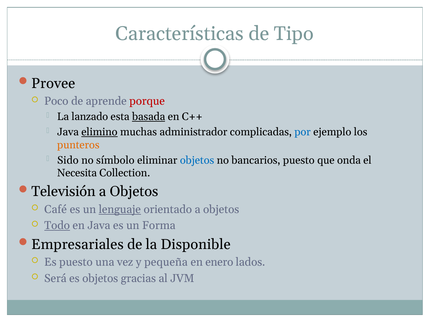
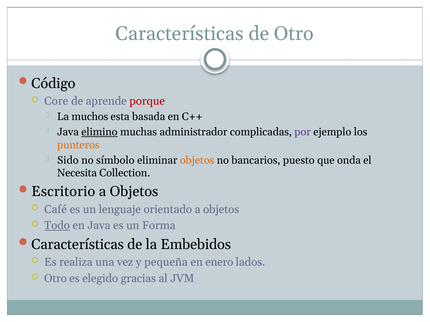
de Tipo: Tipo -> Otro (294, 34)
Provee: Provee -> Código (53, 84)
Poco: Poco -> Core (56, 101)
lanzado: lanzado -> muchos (90, 117)
basada underline: present -> none (149, 117)
por colour: blue -> purple (303, 132)
objetos colour: blue -> orange (197, 160)
Televisión: Televisión -> Escritorio (63, 192)
lenguaje underline: present -> none (120, 210)
Empresariales: Empresariales -> Características (78, 245)
Disponible: Disponible -> Embebidos (196, 245)
Es puesto: puesto -> realiza (76, 263)
Será: Será -> Otro (55, 279)
es objetos: objetos -> elegido (100, 279)
